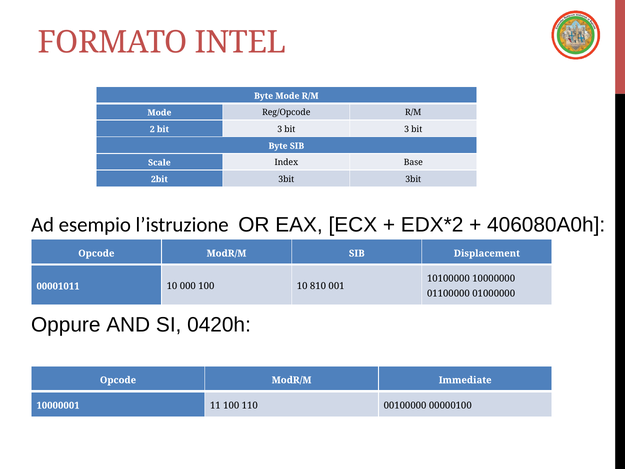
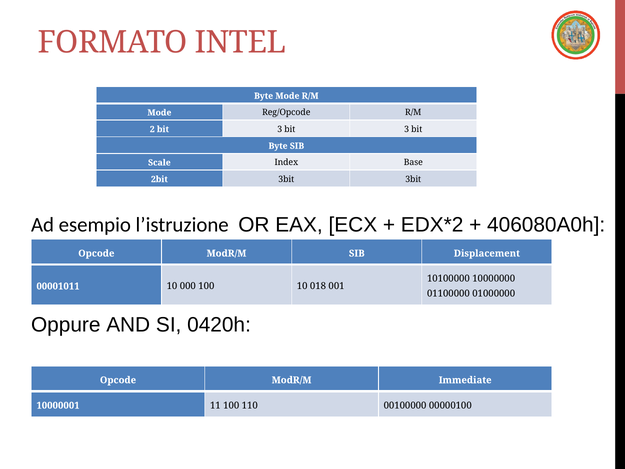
810: 810 -> 018 (318, 286)
